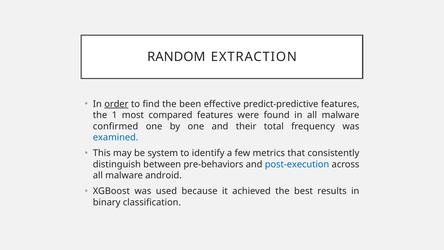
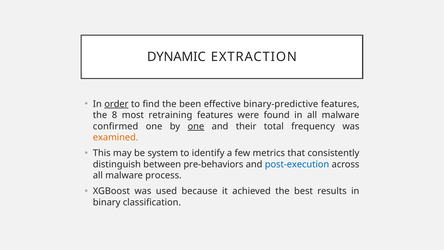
RANDOM: RANDOM -> DYNAMIC (176, 57)
predict-predictive: predict-predictive -> binary-predictive (281, 104)
1: 1 -> 8 (115, 115)
compared: compared -> retraining (170, 115)
one underline: none -> present (196, 126)
examined colour: blue -> orange (116, 137)
android: android -> process (163, 175)
